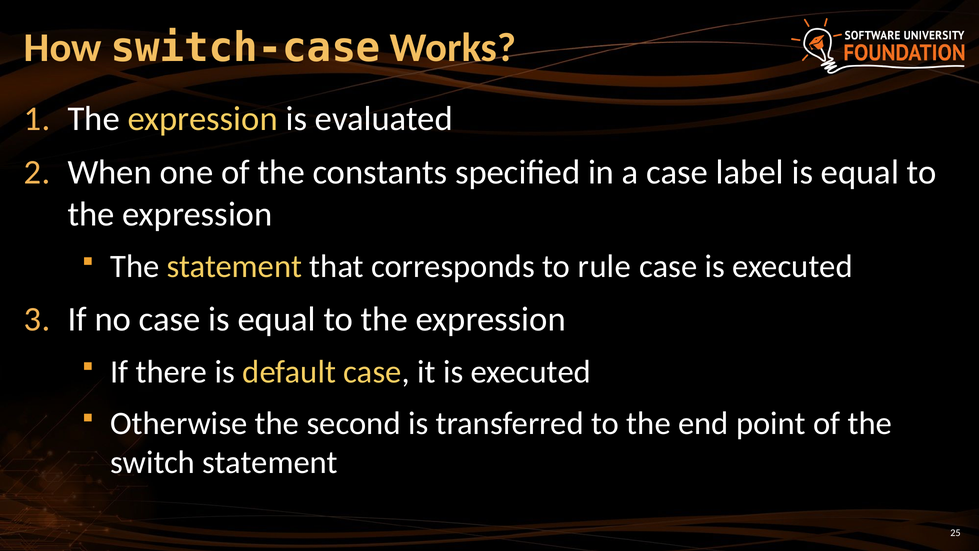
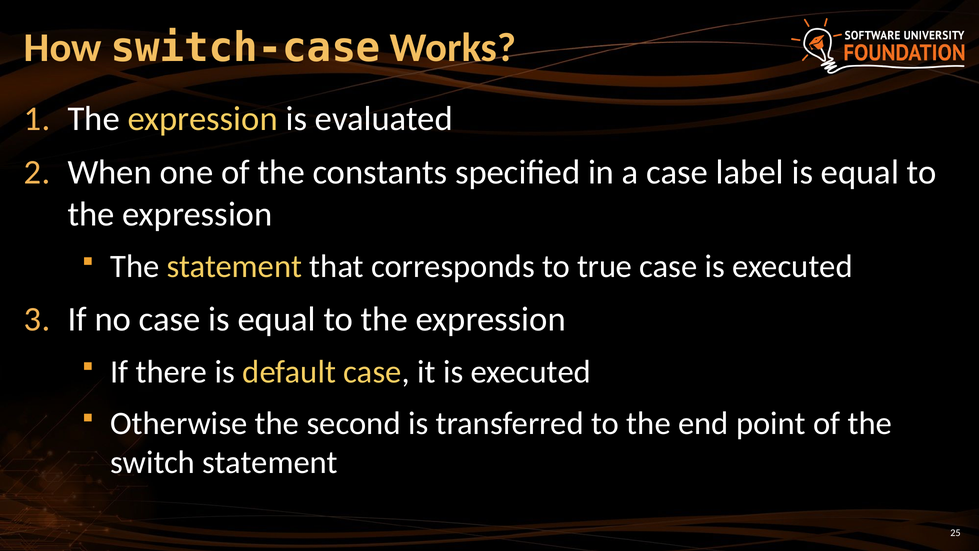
rule: rule -> true (605, 267)
